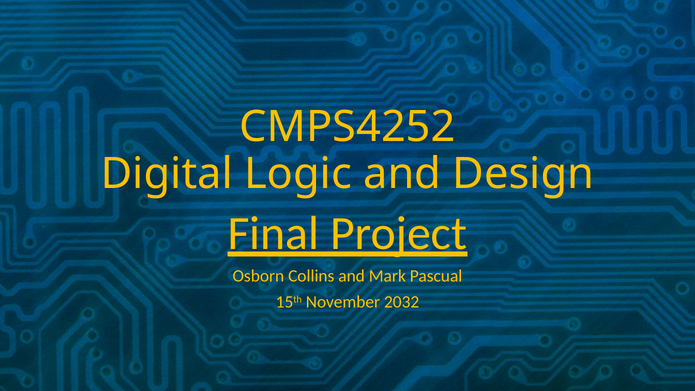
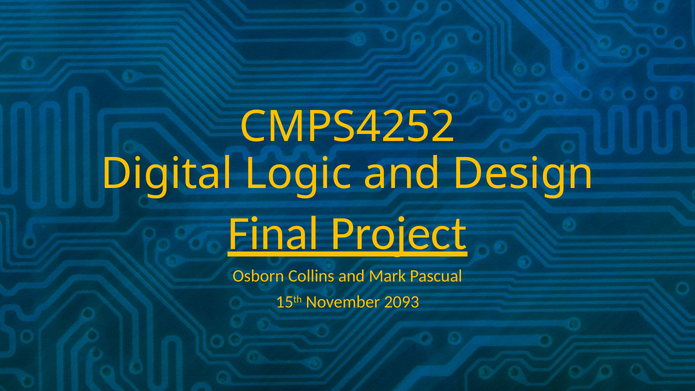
2032: 2032 -> 2093 (402, 302)
